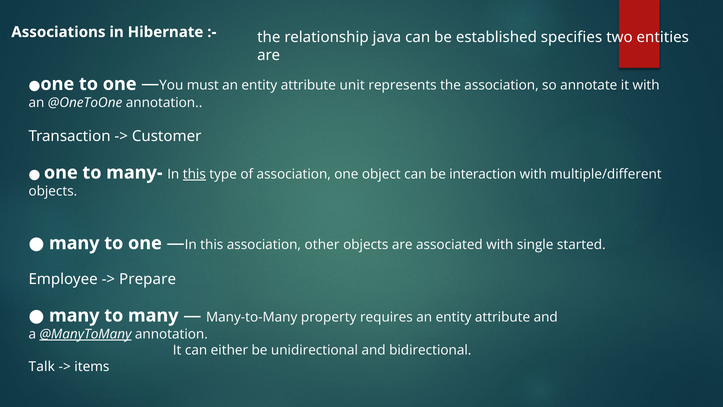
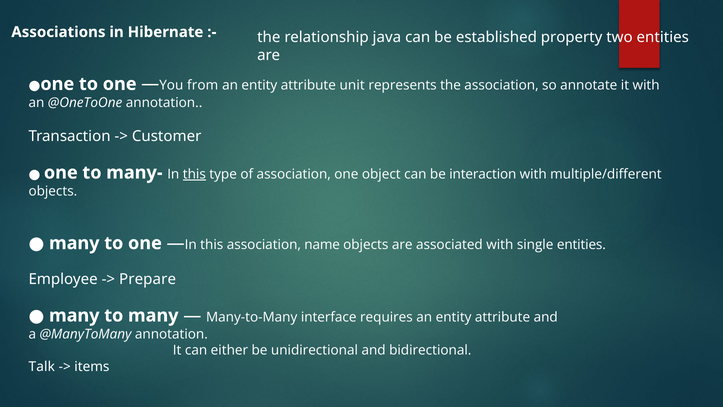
specifies: specifies -> property (572, 37)
must: must -> from (203, 85)
other: other -> name (322, 244)
single started: started -> entities (581, 244)
property: property -> interface (329, 317)
@ManyToMany underline: present -> none (85, 334)
